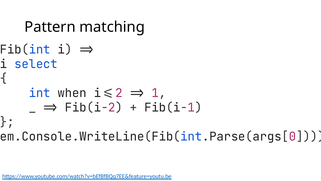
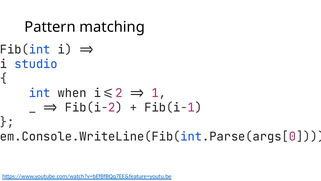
select: select -> studio (36, 64)
